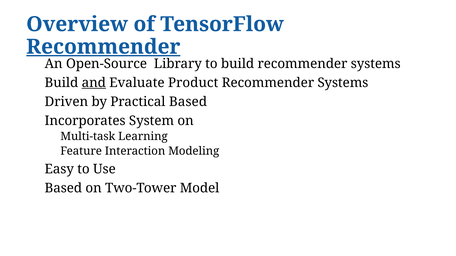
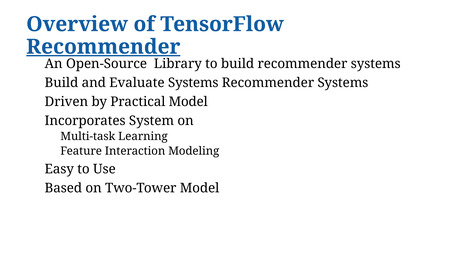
and underline: present -> none (94, 83)
Evaluate Product: Product -> Systems (193, 83)
Practical Based: Based -> Model (188, 102)
